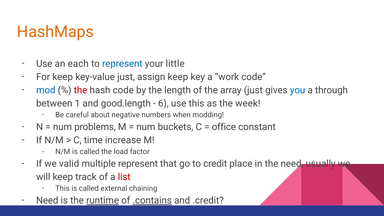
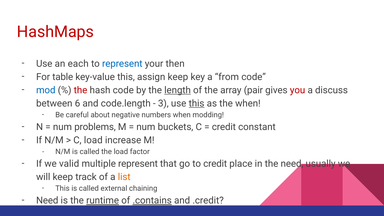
HashMaps colour: orange -> red (55, 32)
little: little -> then (175, 64)
For keep: keep -> table (63, 77)
key-value just: just -> this (126, 77)
work: work -> from (227, 77)
length underline: none -> present (178, 90)
array just: just -> pair (253, 90)
you colour: blue -> red (298, 90)
through: through -> discuss (331, 90)
1: 1 -> 6 (77, 103)
good.length: good.length -> code.length (126, 103)
6: 6 -> 3 (163, 103)
this underline: none -> present (197, 103)
the week: week -> when (248, 103)
office: office -> credit (224, 127)
C time: time -> load (93, 140)
list colour: red -> orange (124, 177)
